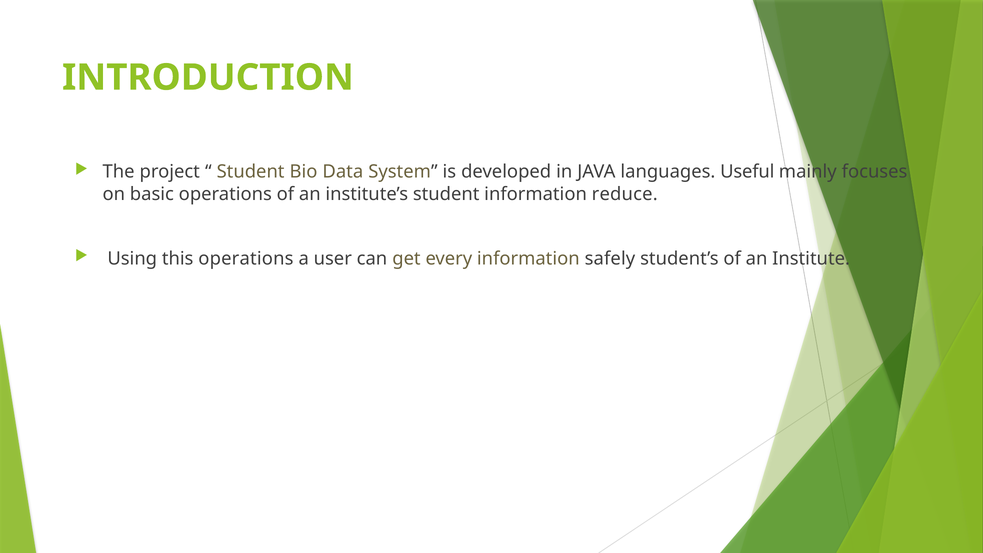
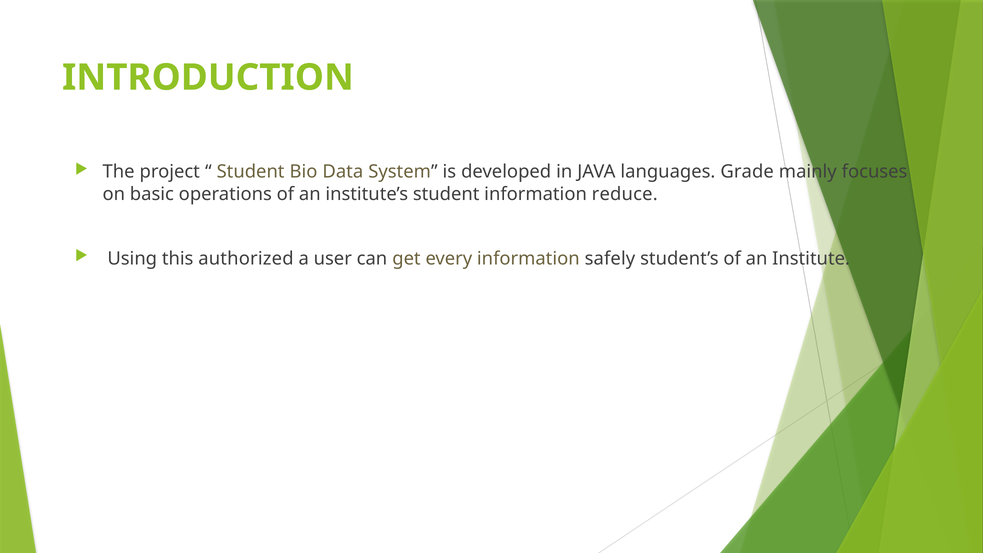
Useful: Useful -> Grade (747, 172)
this operations: operations -> authorized (246, 259)
